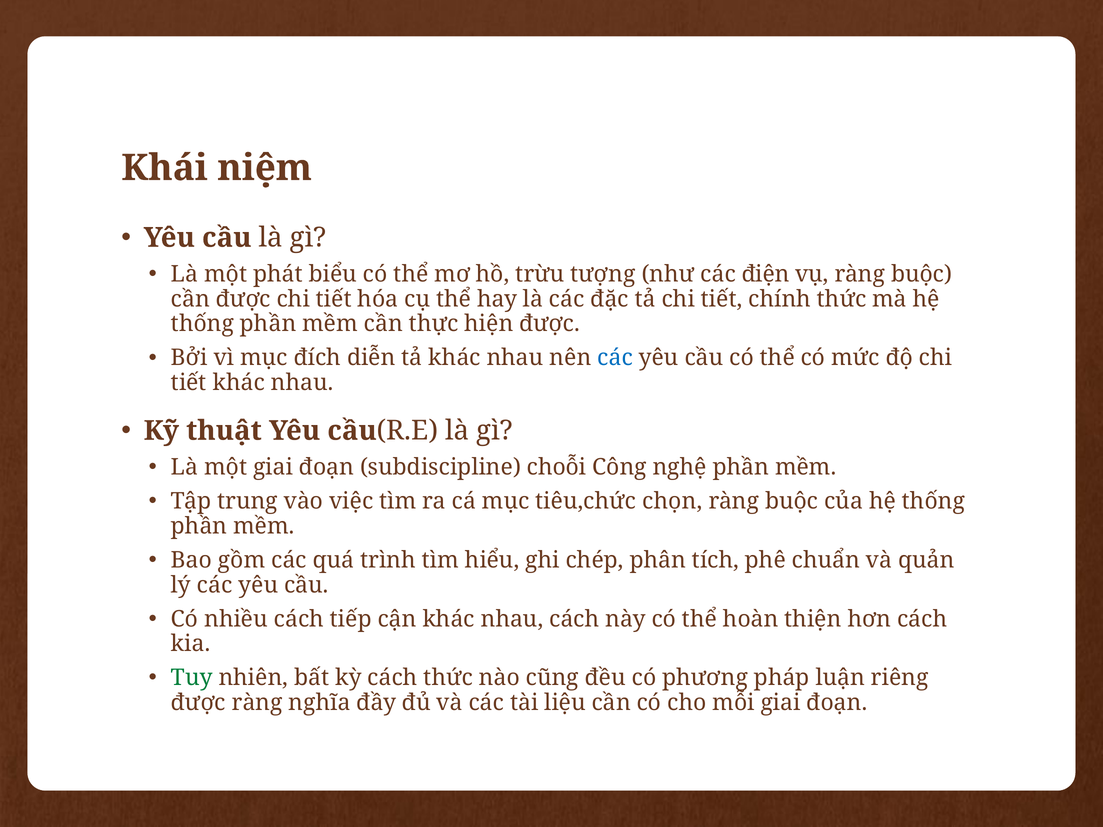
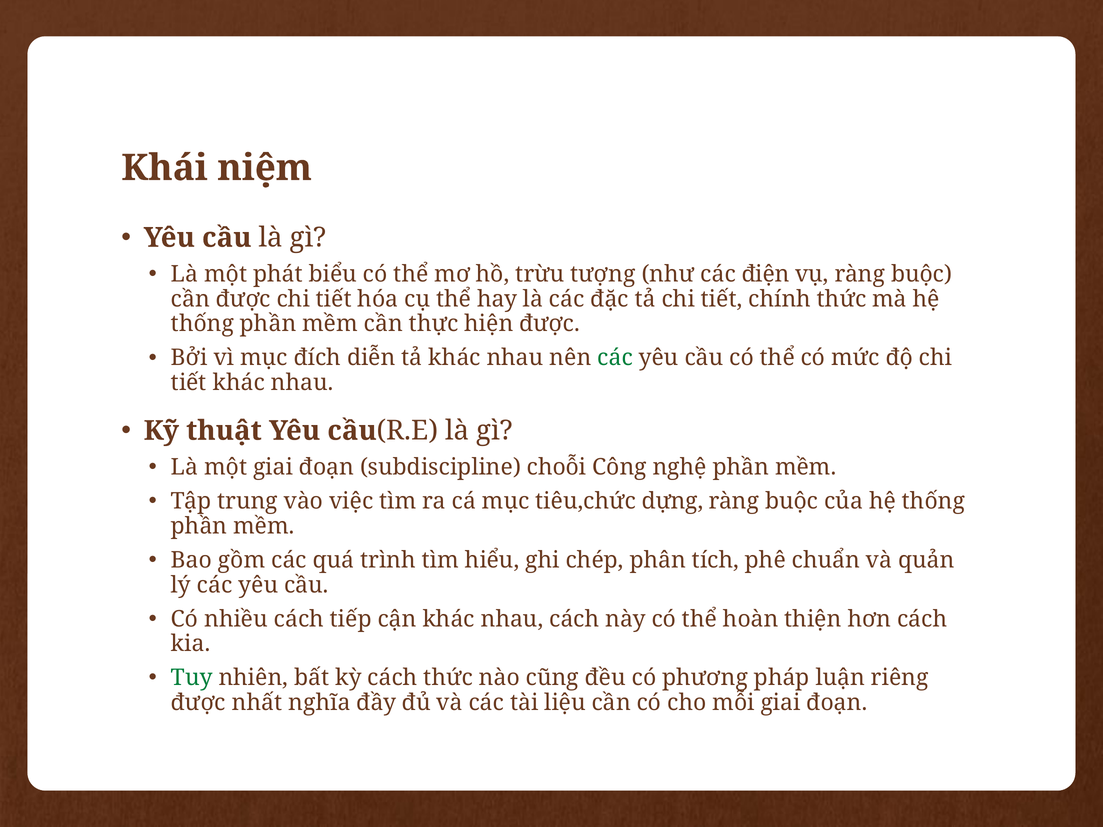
các colour: blue -> green (615, 358)
chọn: chọn -> dựng (673, 501)
được ràng: ràng -> nhất (257, 703)
